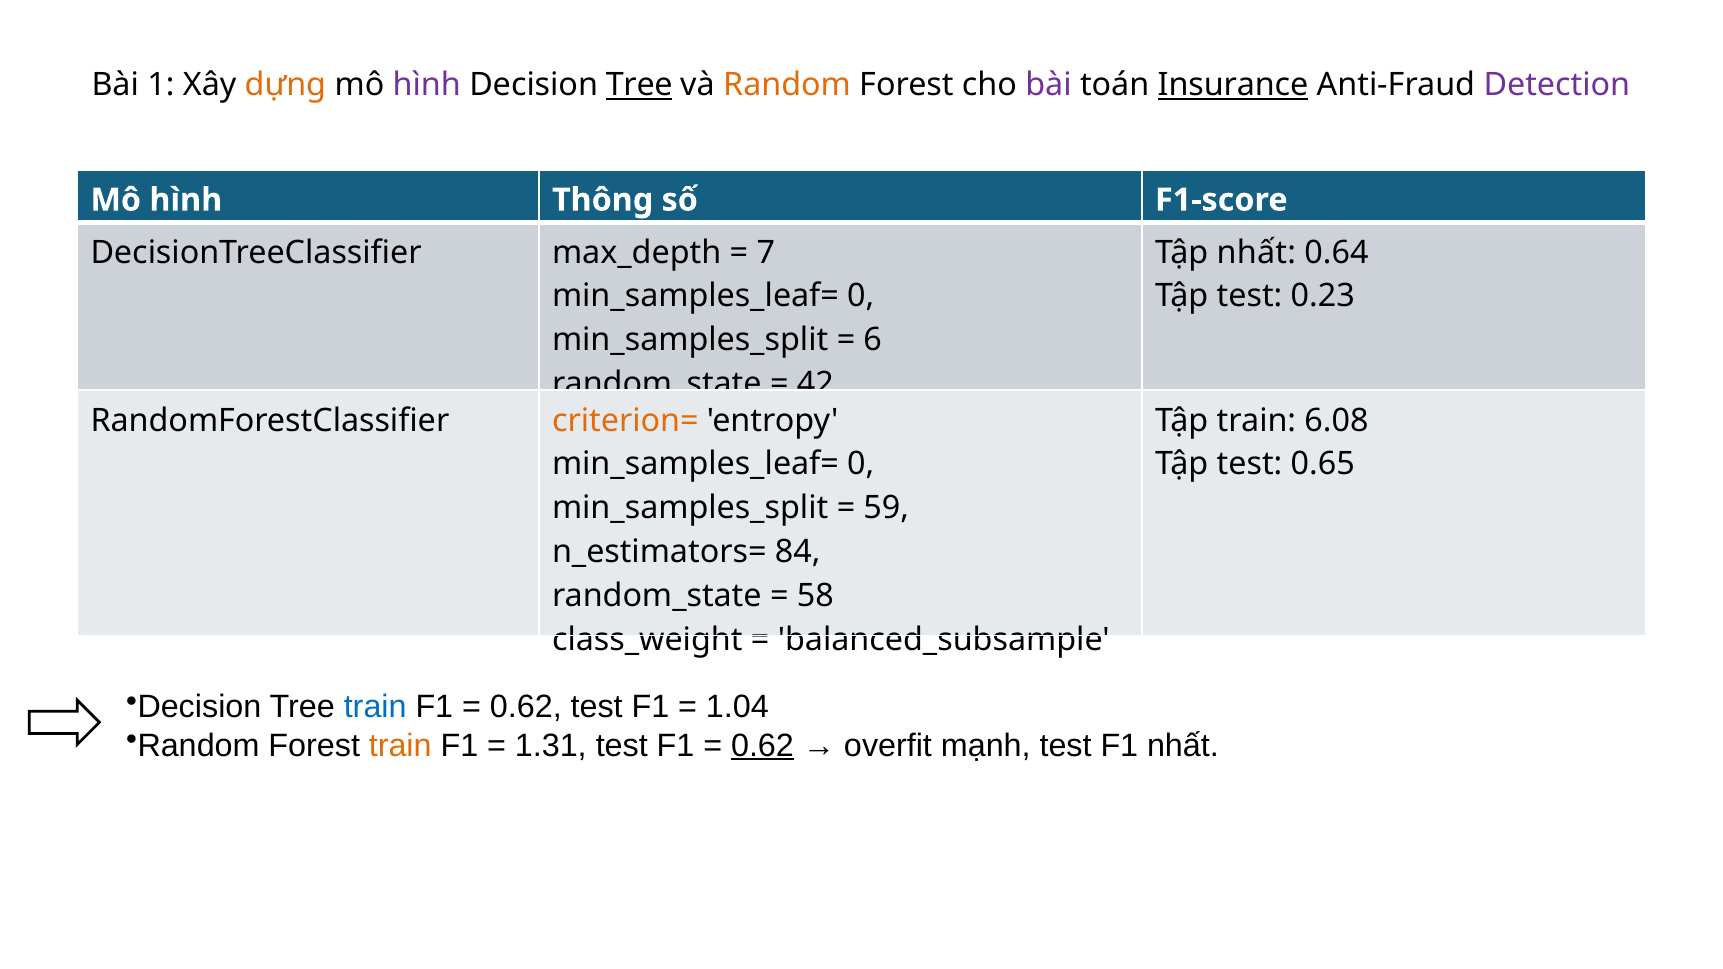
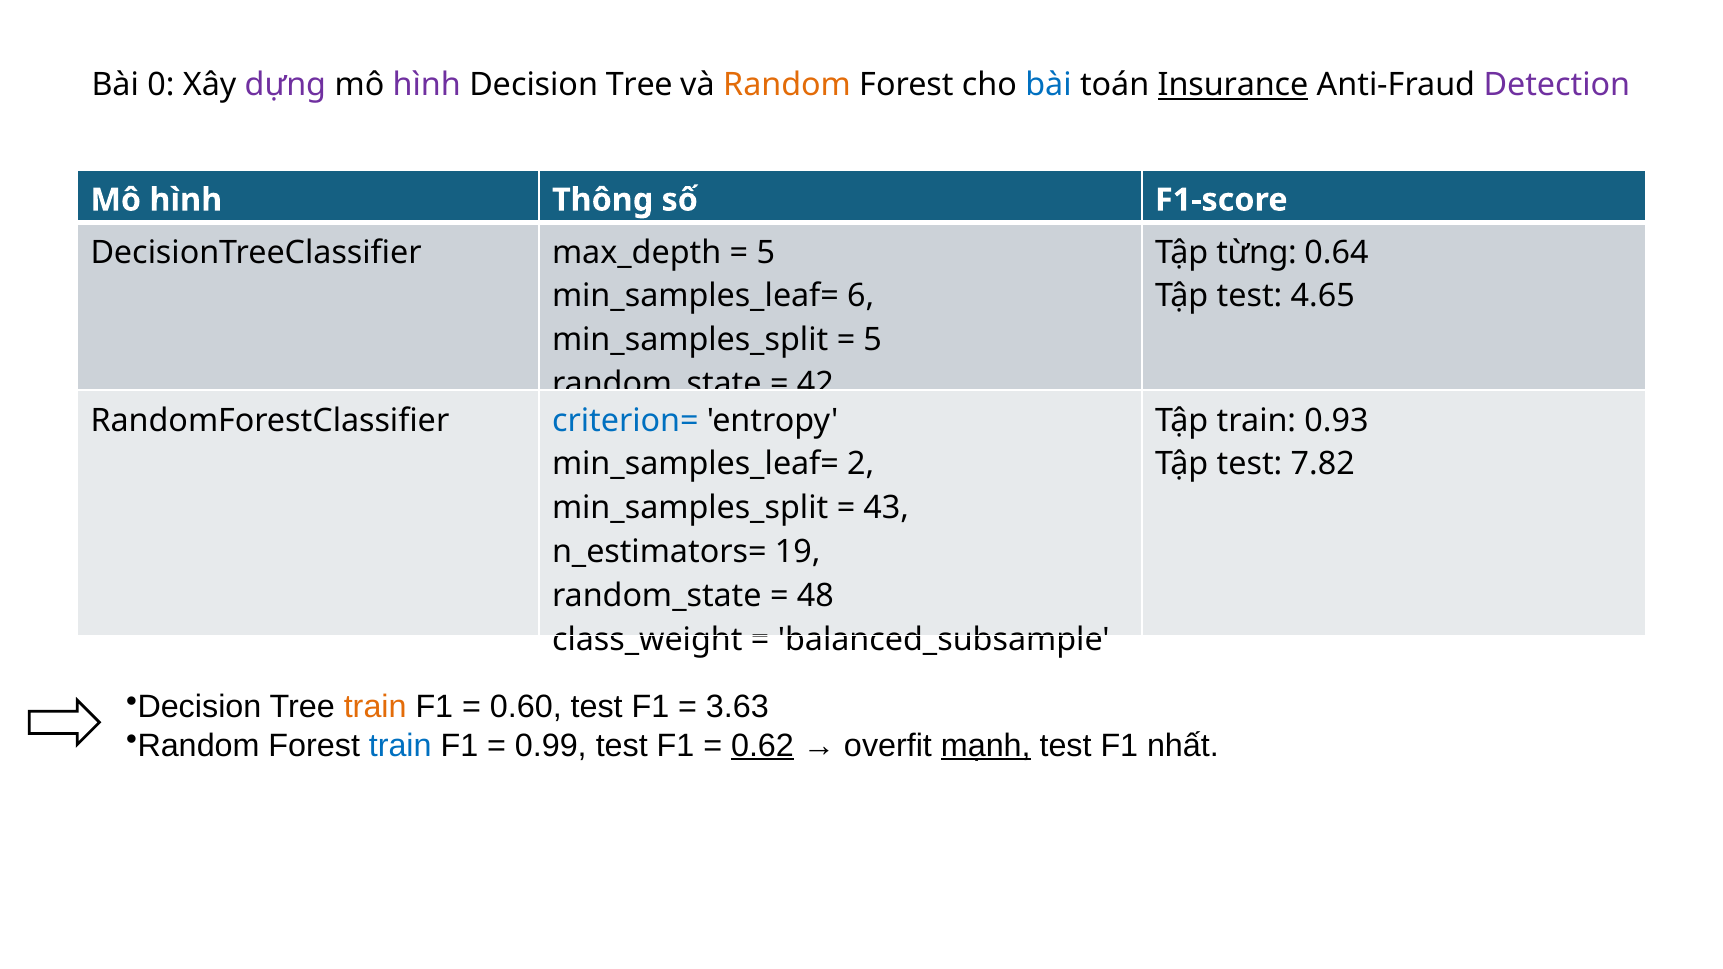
1: 1 -> 0 (161, 85)
dựng colour: orange -> purple (285, 85)
Tree underline: present -> none (639, 85)
bài colour: purple -> blue (1048, 85)
7: 7 -> 5 (766, 252)
Tập nhất: nhất -> từng (1257, 252)
0: 0 -> 6 (861, 296)
0.23: 0.23 -> 4.65 (1323, 296)
6: 6 -> 5 (873, 340)
criterion= colour: orange -> blue (625, 420)
6.08: 6.08 -> 0.93 (1337, 420)
0: 0 -> 2 (861, 464)
0.65: 0.65 -> 7.82 (1323, 464)
59: 59 -> 43 (886, 508)
84: 84 -> 19 (798, 552)
58: 58 -> 48 (815, 596)
train colour: blue -> orange (375, 707)
0.62: 0.62 -> 0.60 (526, 707)
1.04: 1.04 -> 3.63 (737, 707)
train colour: orange -> blue (400, 746)
1.31: 1.31 -> 0.99 (551, 746)
mạnh underline: none -> present (986, 746)
